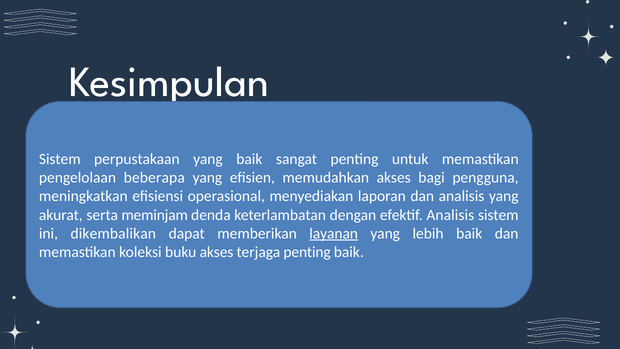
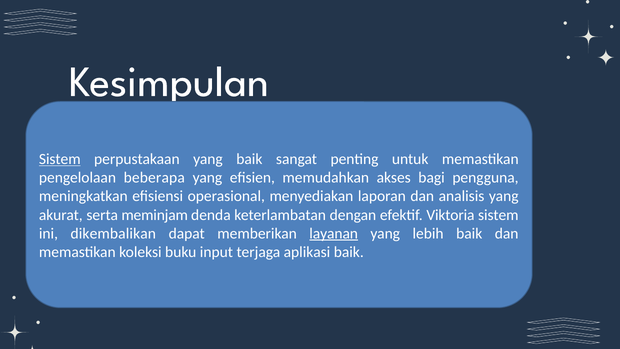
Sistem underline: none -> present (60, 159)
efektif Analisis: Analisis -> Viktoria (450, 215)
buku akses: akses -> input (216, 252)
terjaga penting: penting -> aplikasi (307, 252)
